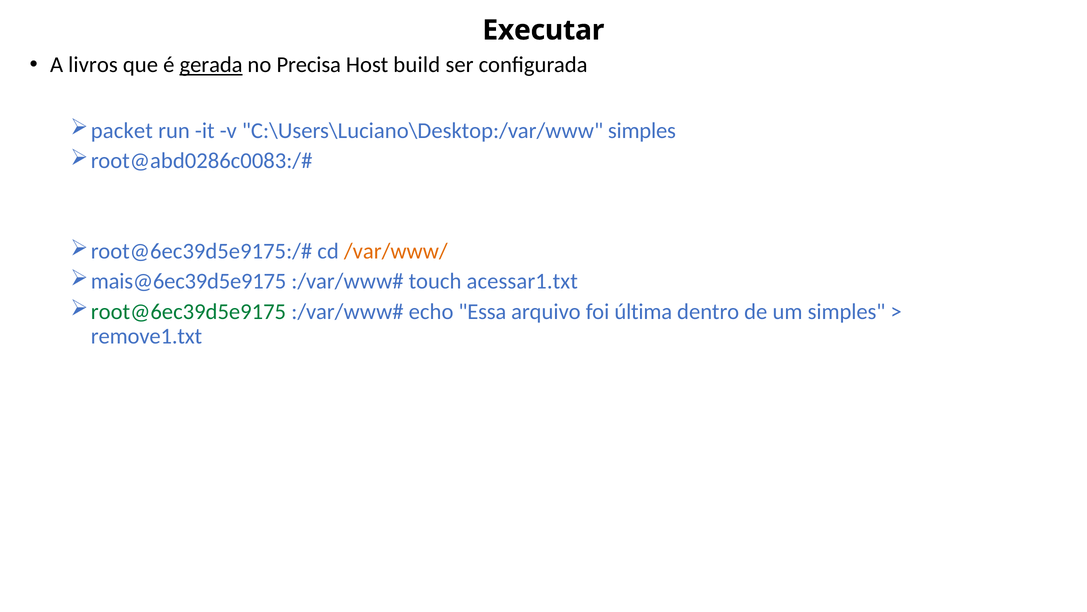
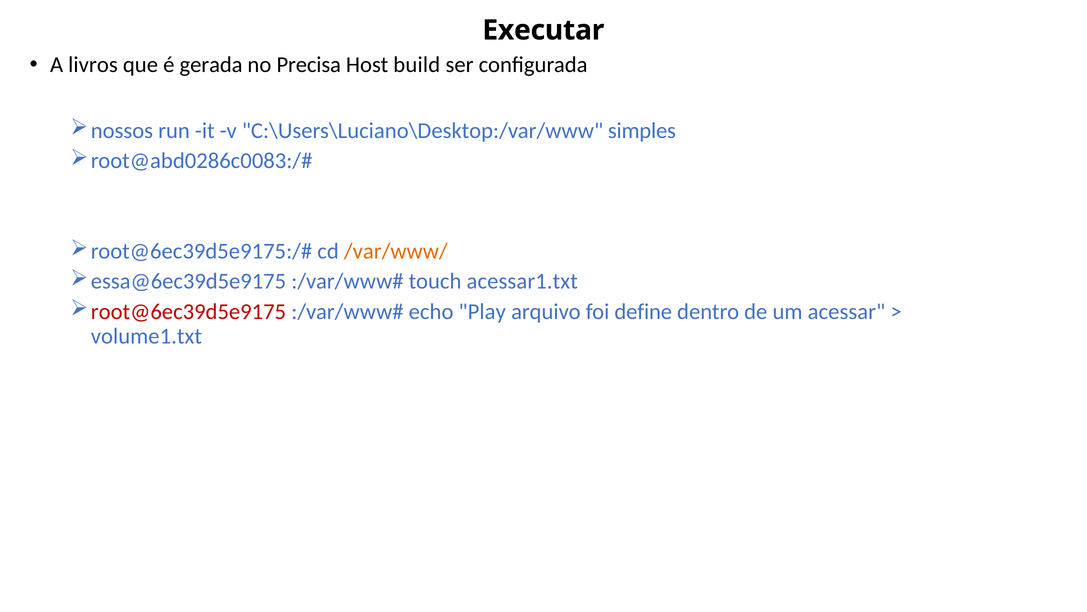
gerada underline: present -> none (211, 65)
packet: packet -> nossos (122, 131)
mais@6ec39d5e9175: mais@6ec39d5e9175 -> essa@6ec39d5e9175 (188, 281)
root@6ec39d5e9175 colour: green -> red (188, 311)
Essa: Essa -> Play (482, 311)
última: última -> define (643, 311)
um simples: simples -> acessar (846, 311)
remove1.txt: remove1.txt -> volume1.txt (146, 336)
